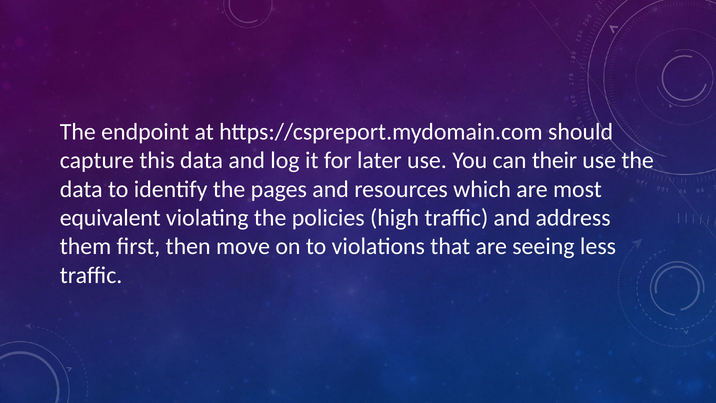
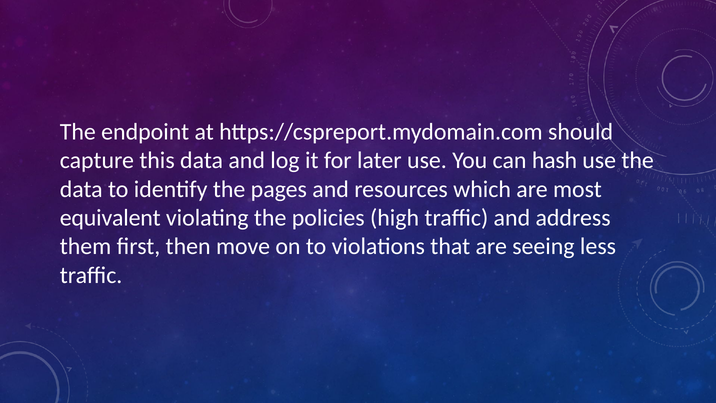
their: their -> hash (554, 160)
